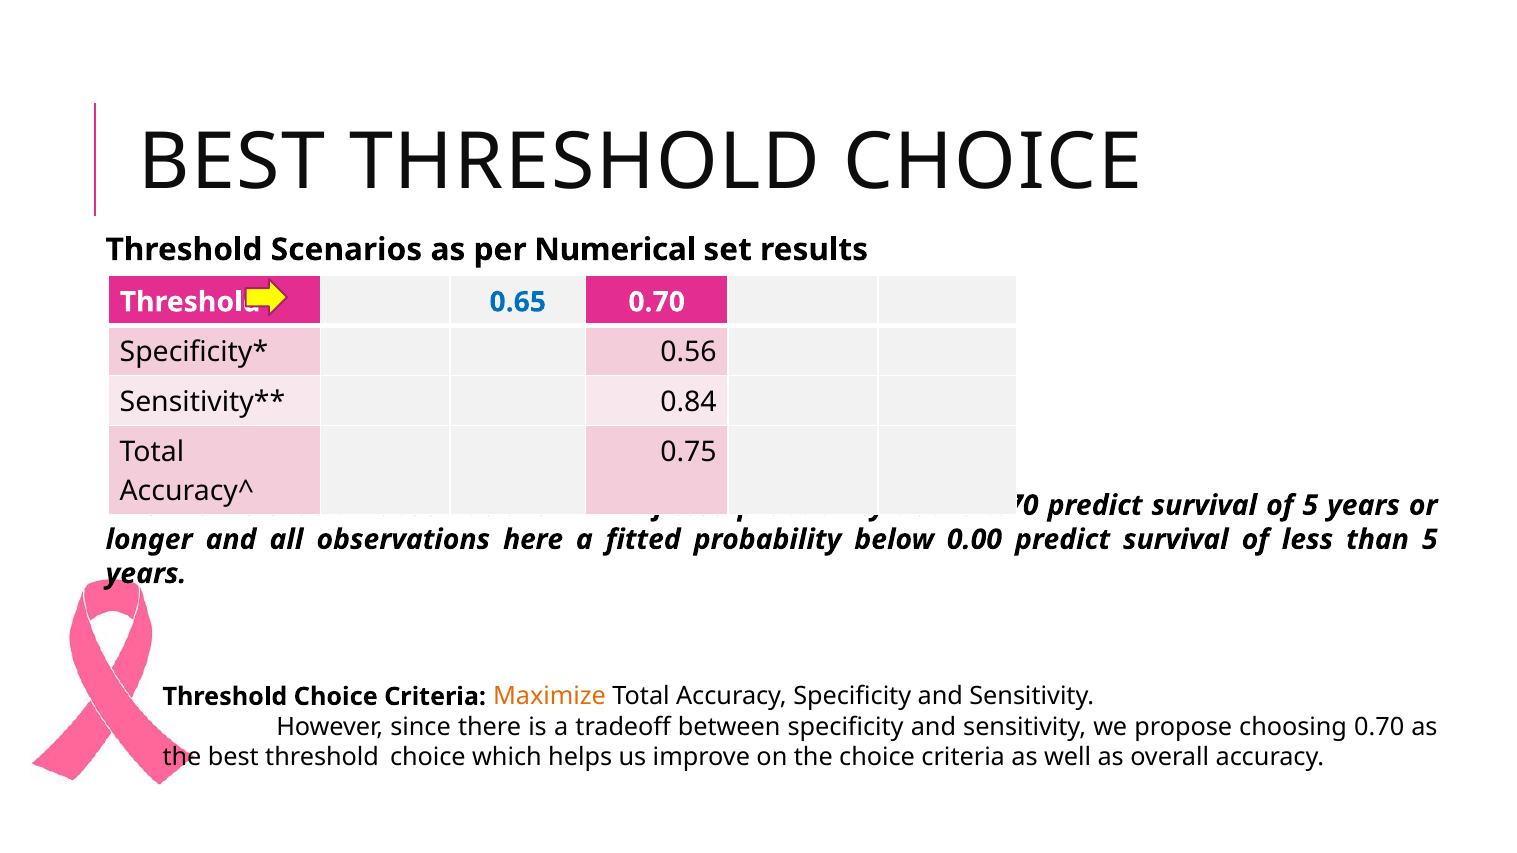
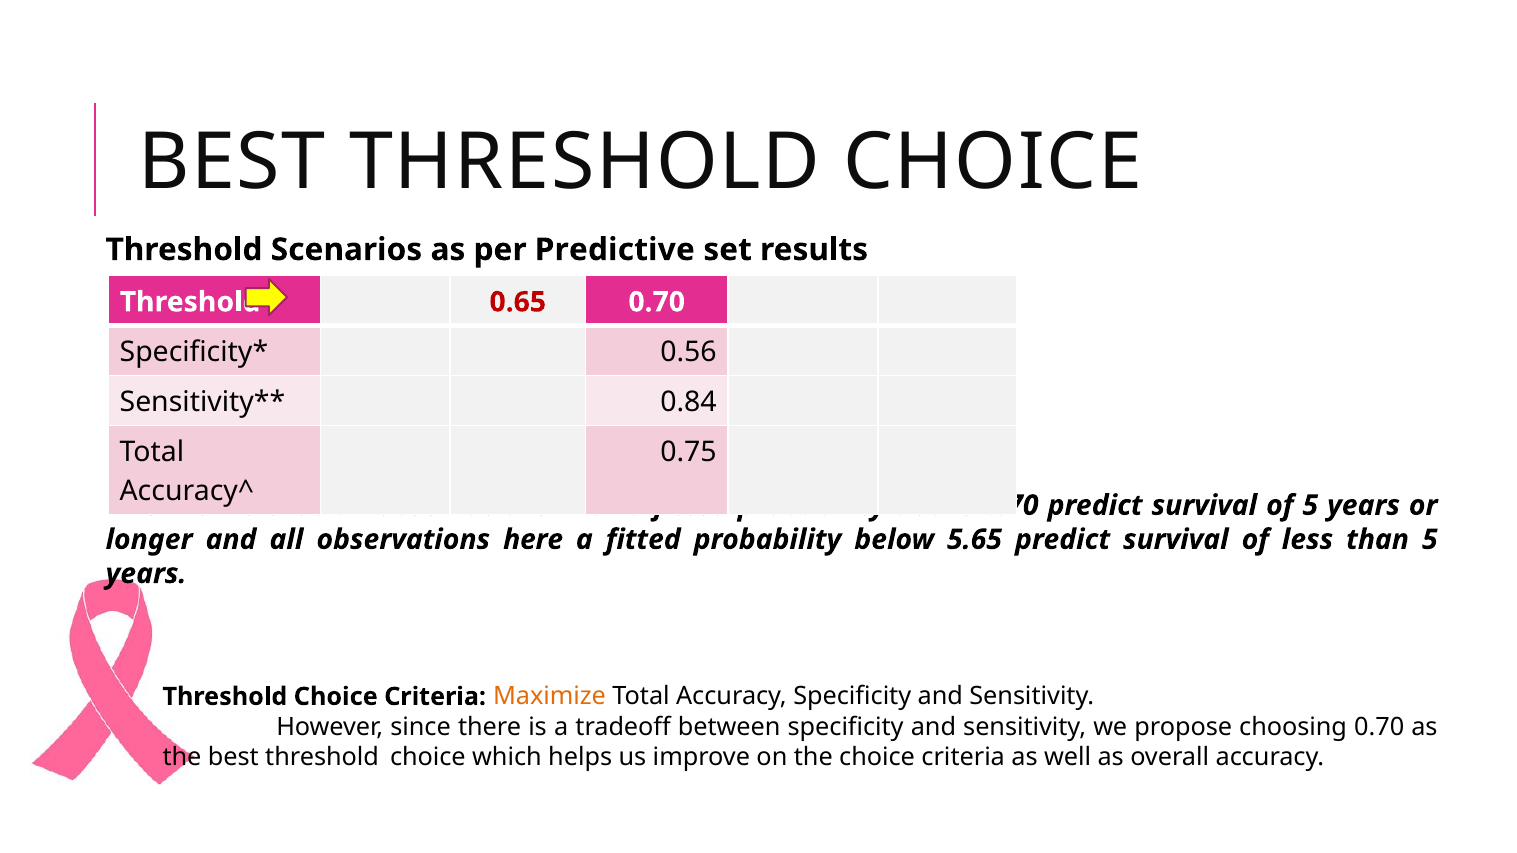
Numerical: Numerical -> Predictive (615, 250)
0.65 colour: blue -> red (518, 302)
0.00: 0.00 -> 5.65 (974, 540)
